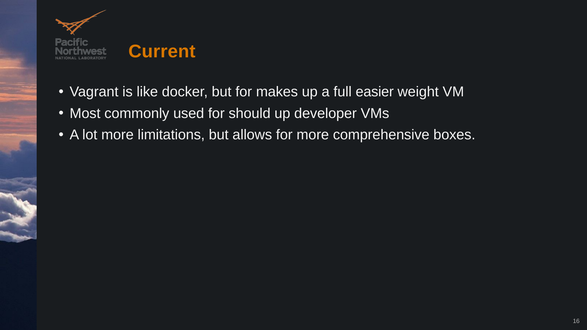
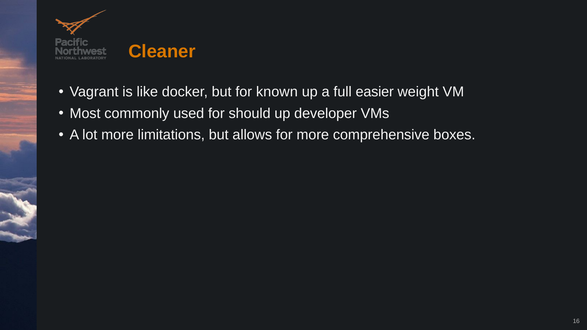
Current: Current -> Cleaner (162, 52)
makes: makes -> known (277, 92)
